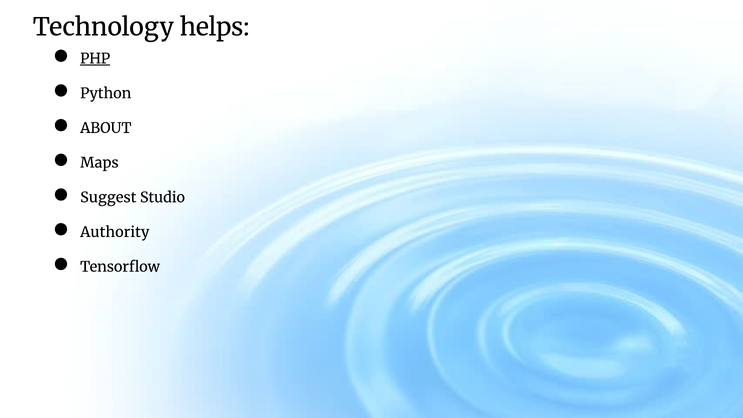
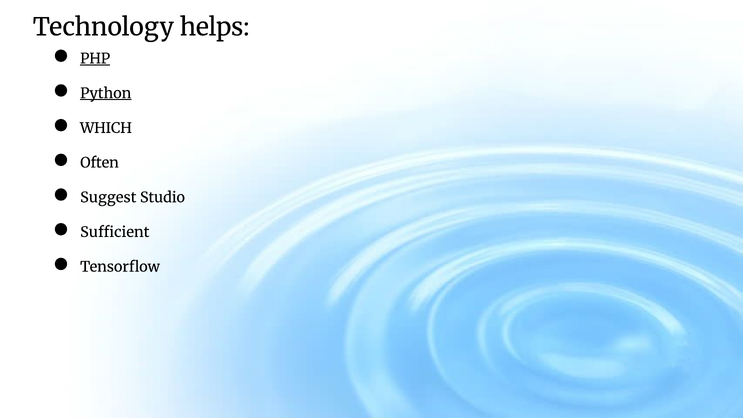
Python underline: none -> present (106, 93)
ABOUT: ABOUT -> WHICH (106, 128)
Maps: Maps -> Often (99, 163)
Authority: Authority -> Sufficient (115, 232)
